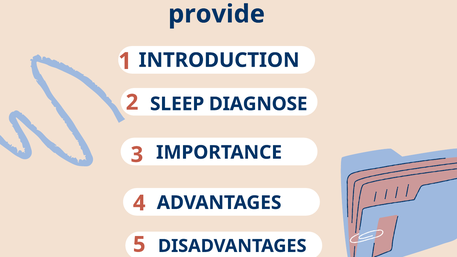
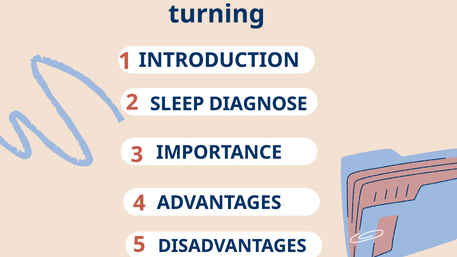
provide: provide -> turning (217, 14)
